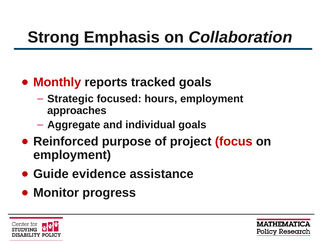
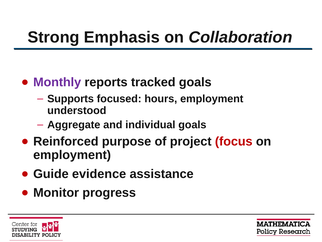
Monthly colour: red -> purple (57, 82)
Strategic: Strategic -> Supports (71, 99)
approaches: approaches -> understood (77, 110)
